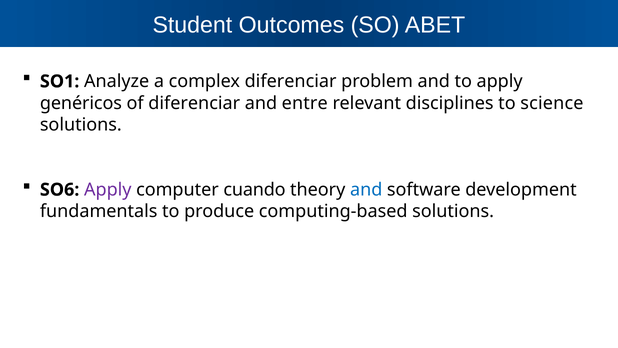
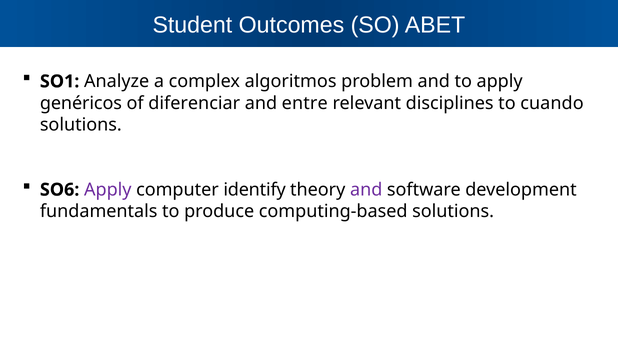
complex diferenciar: diferenciar -> algoritmos (291, 81)
science: science -> cuando (552, 103)
cuando: cuando -> identify (255, 190)
and colour: blue -> purple (366, 190)
